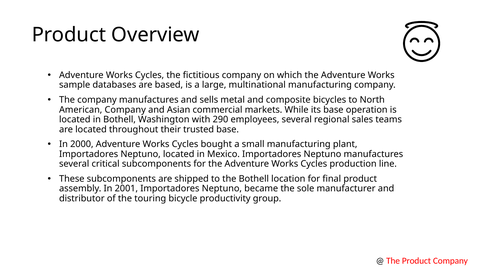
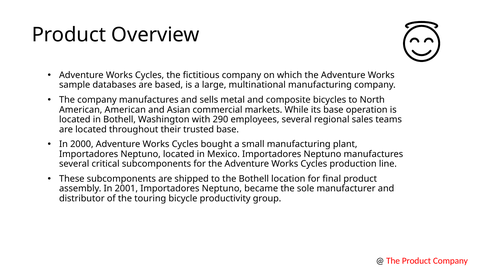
American Company: Company -> American (125, 110)
